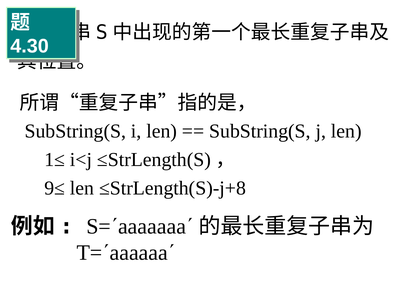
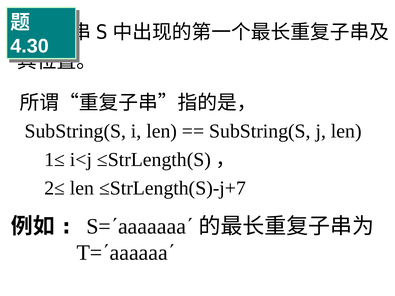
9≤: 9≤ -> 2≤ (55, 188)
≤StrLength(S)-j+8: ≤StrLength(S)-j+8 -> ≤StrLength(S)-j+7 (172, 188)
